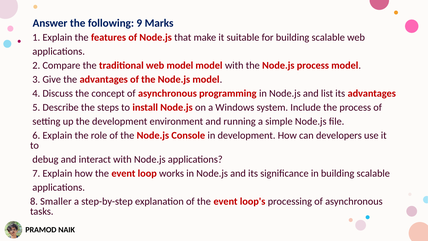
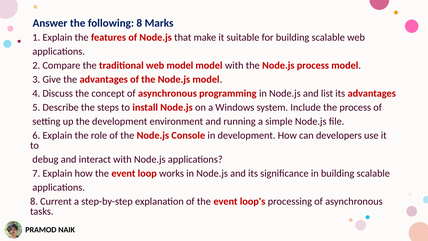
following 9: 9 -> 8 (139, 23)
Smaller: Smaller -> Current (56, 201)
